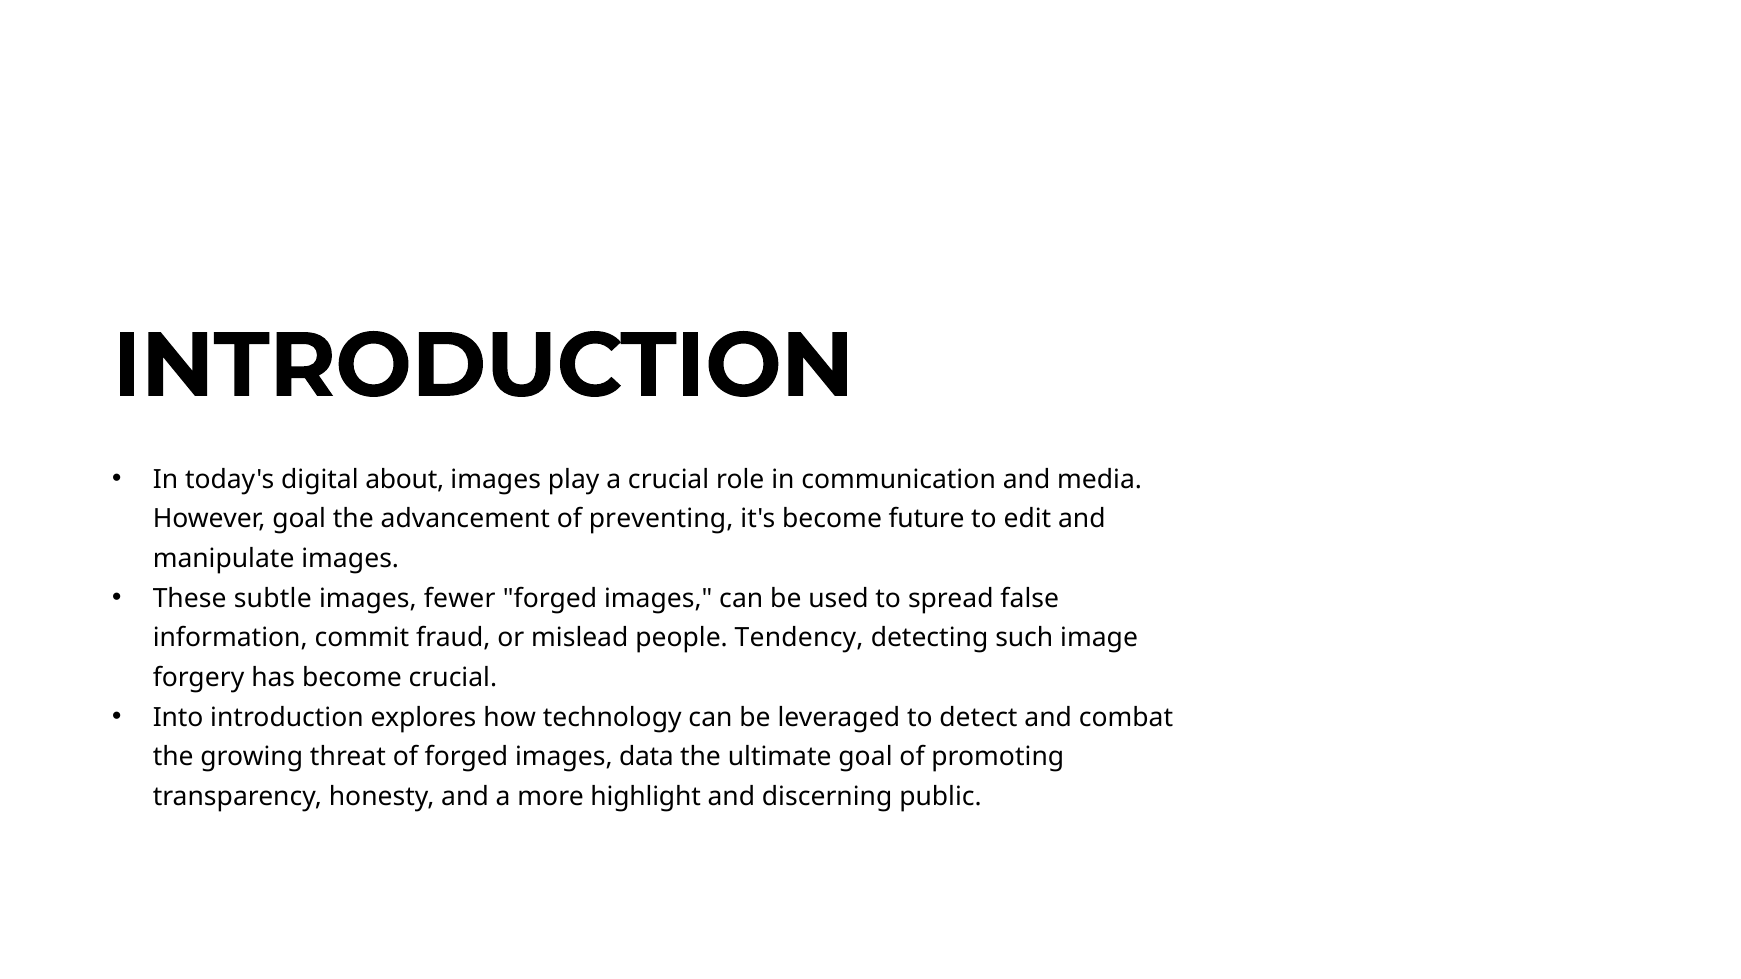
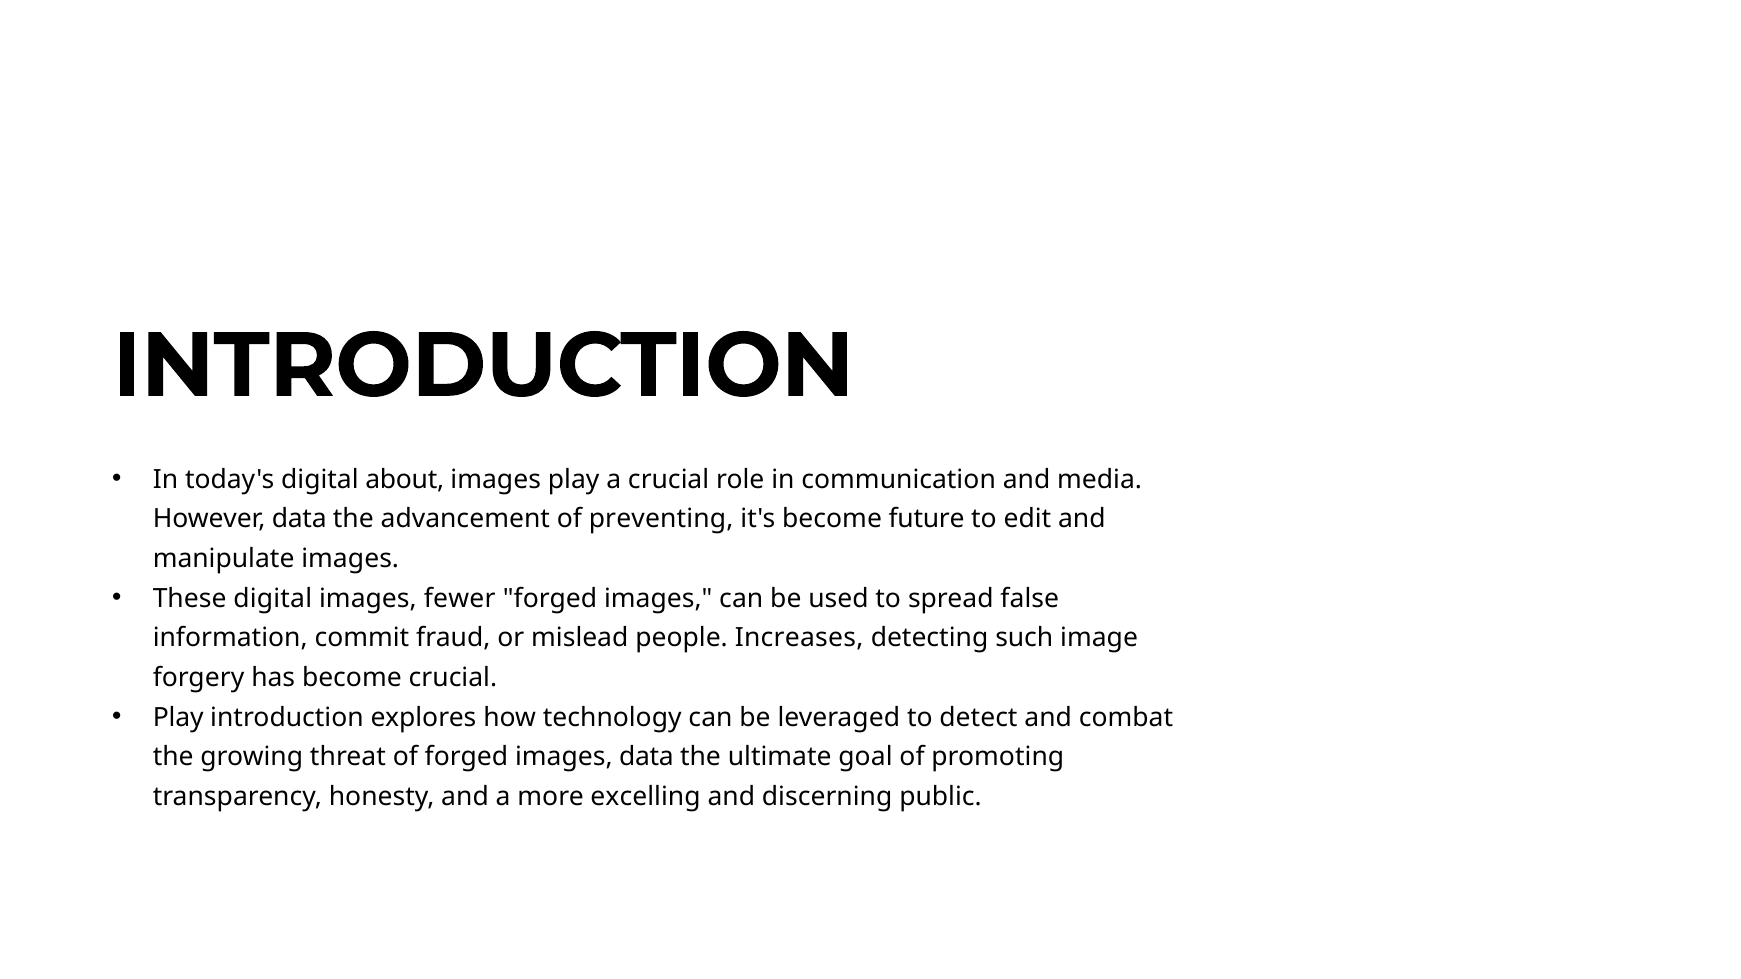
However goal: goal -> data (299, 519)
These subtle: subtle -> digital (273, 599)
Tendency: Tendency -> Increases (799, 638)
Into: Into -> Play (178, 718)
highlight: highlight -> excelling (646, 797)
